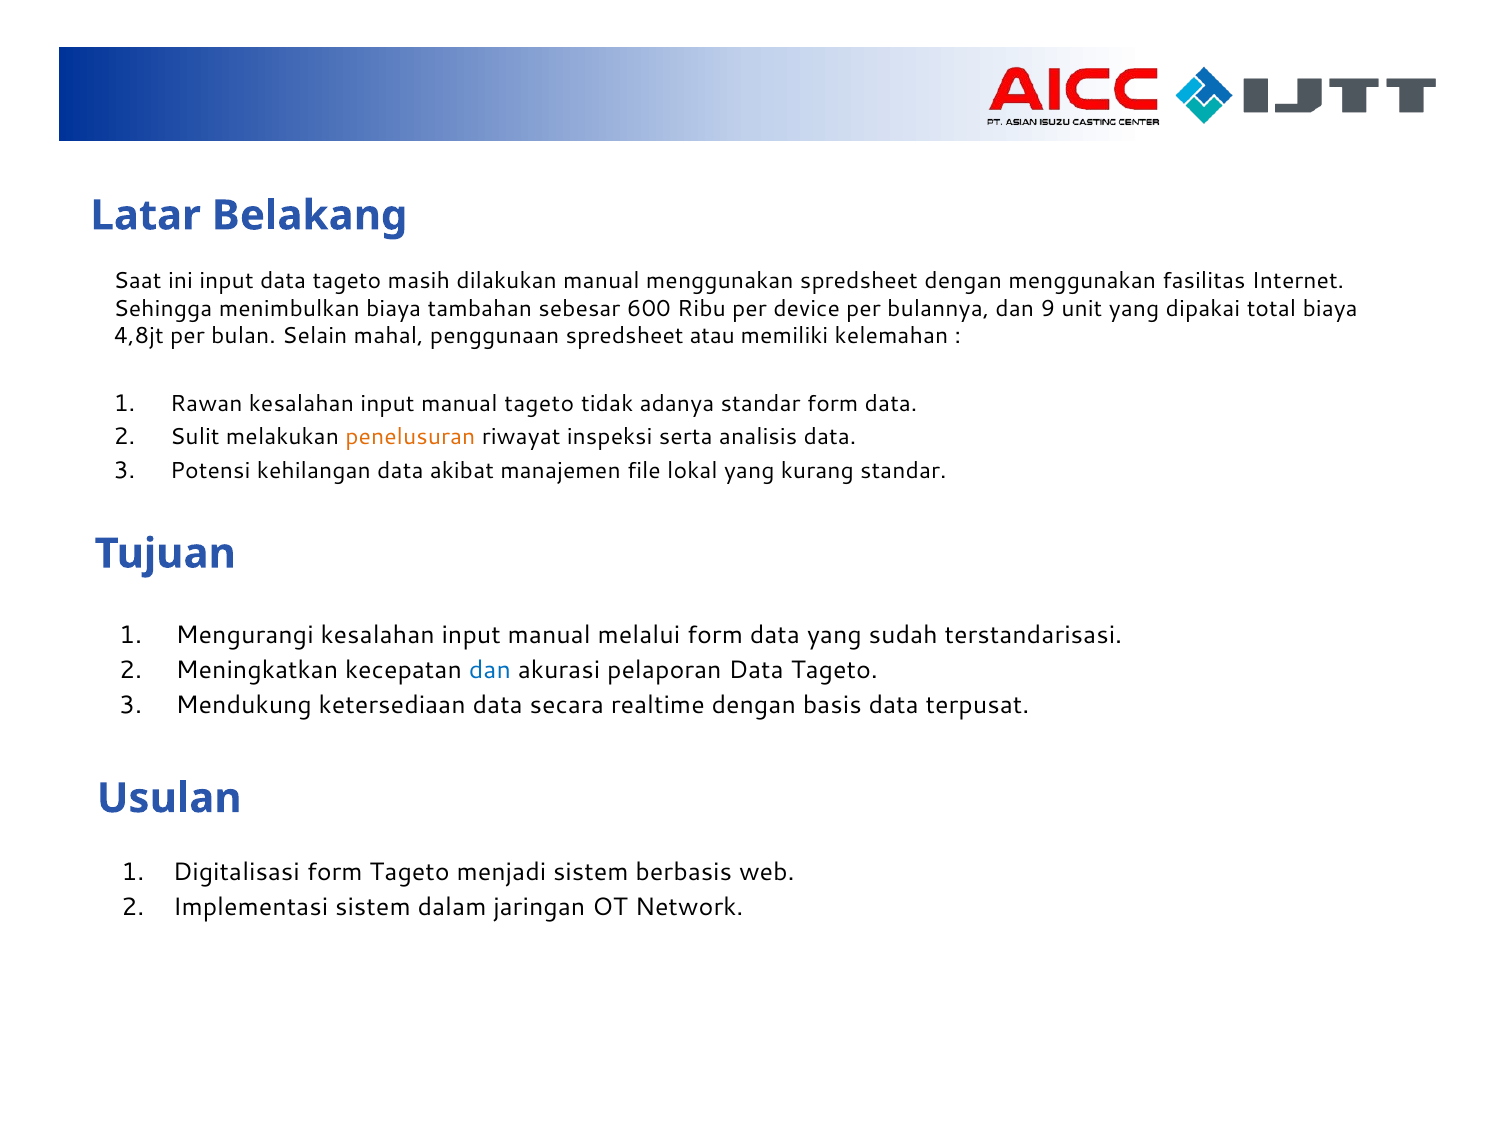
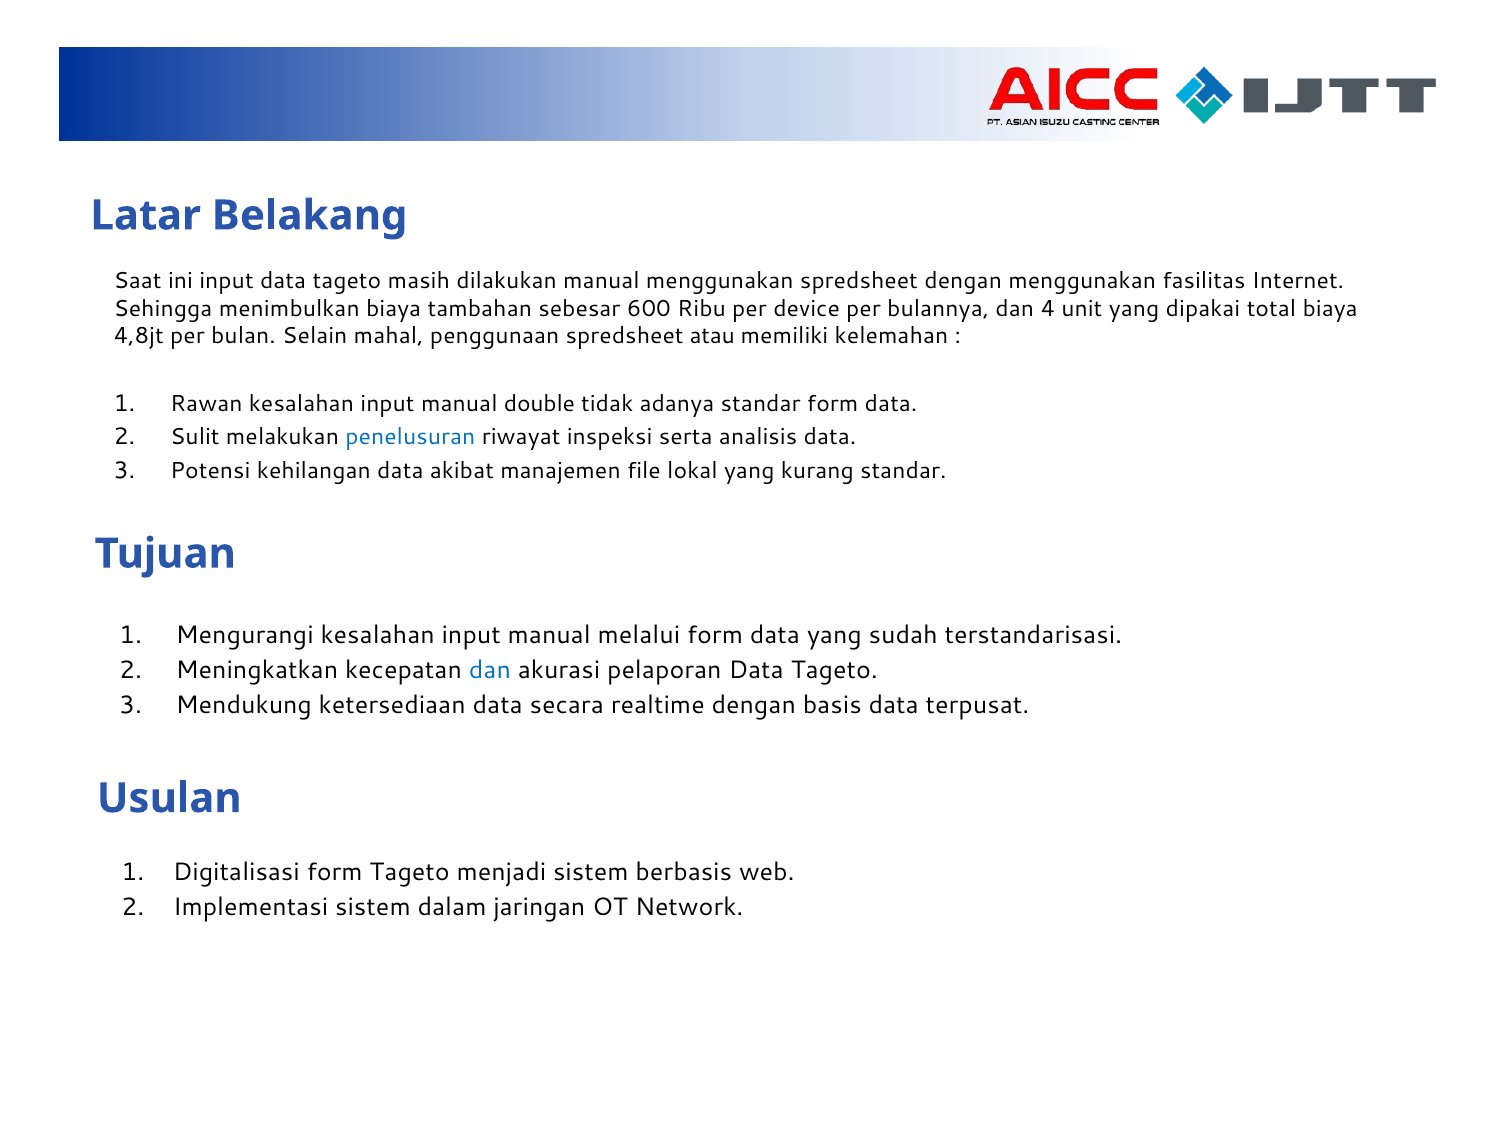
9: 9 -> 4 (1048, 309)
manual tageto: tageto -> double (539, 403)
penelusuran colour: orange -> blue (410, 437)
